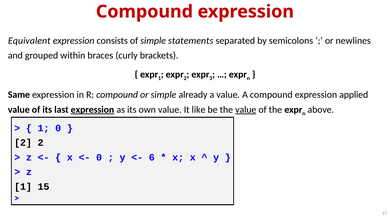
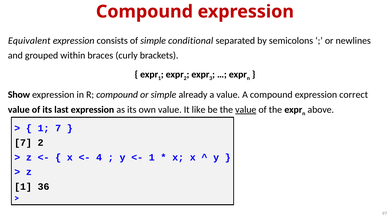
statements: statements -> conditional (191, 41)
Same: Same -> Show (19, 95)
applied: applied -> correct (354, 95)
expression underline: present -> none (92, 110)
1 0: 0 -> 7 (58, 128)
2: 2 -> 7 (23, 143)
0: 0 -> 4 (99, 158)
6: 6 -> 1 (152, 158)
15: 15 -> 36 (44, 187)
